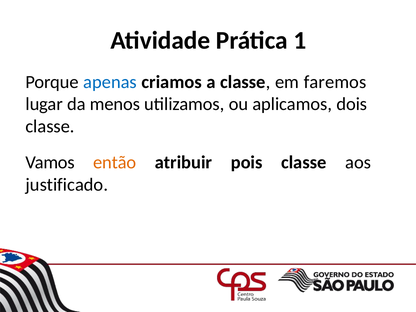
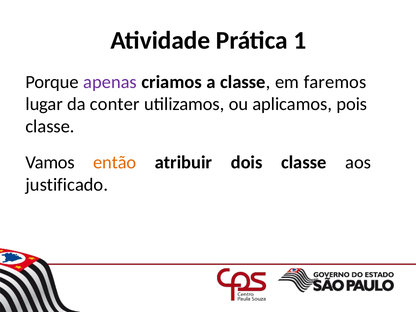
apenas colour: blue -> purple (110, 82)
menos: menos -> conter (115, 104)
dois: dois -> pois (352, 104)
pois: pois -> dois (247, 162)
